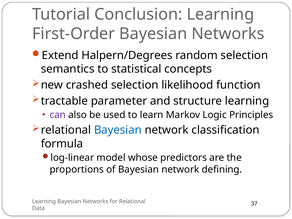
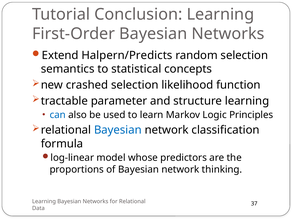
Halpern/Degrees: Halpern/Degrees -> Halpern/Predicts (127, 55)
can colour: purple -> blue (58, 115)
defining: defining -> thinking (222, 169)
